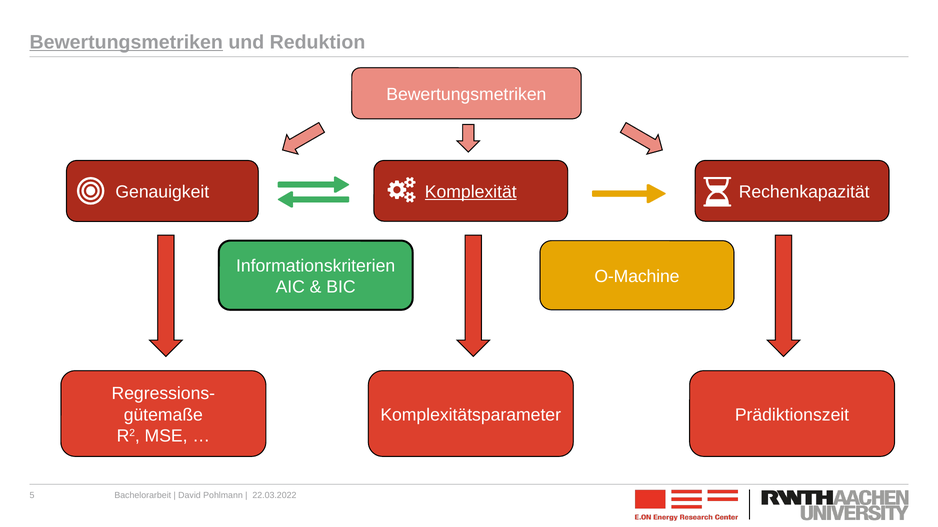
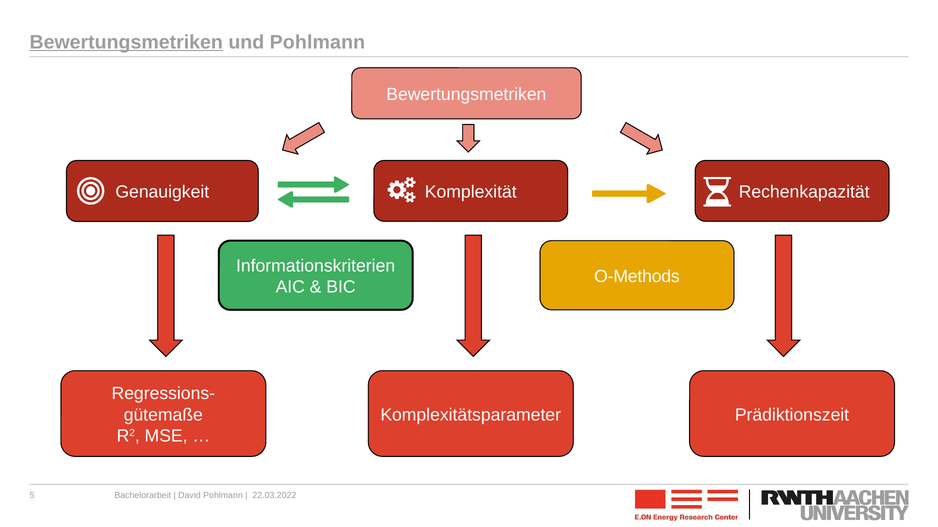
und Reduktion: Reduktion -> Pohlmann (317, 42)
Komplexität underline: present -> none (471, 192)
O-Machine: O-Machine -> O-Methods (637, 277)
